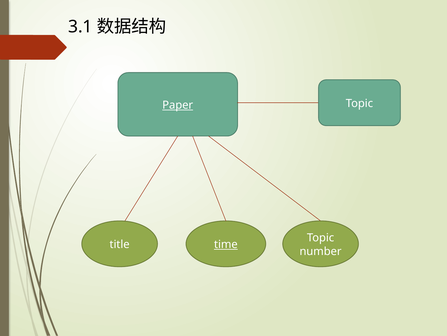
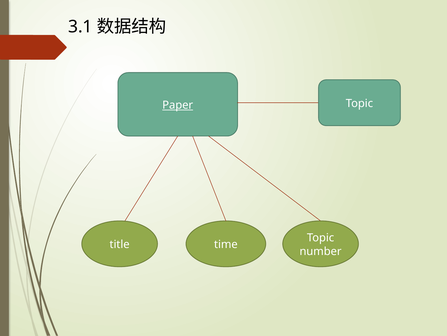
time underline: present -> none (226, 244)
